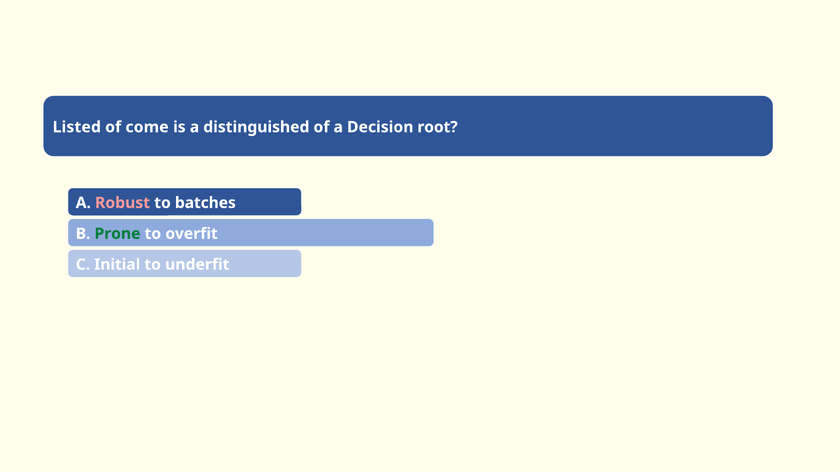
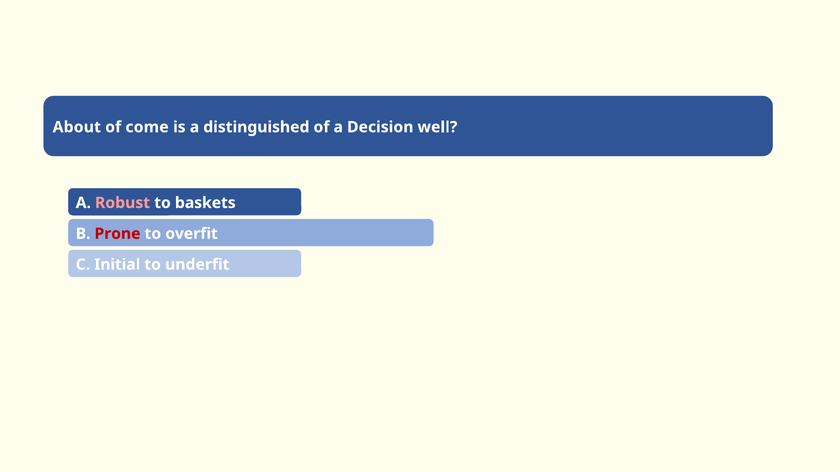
Listed: Listed -> About (77, 127)
root: root -> well (437, 127)
batches: batches -> baskets (205, 203)
Prone colour: green -> red (117, 234)
